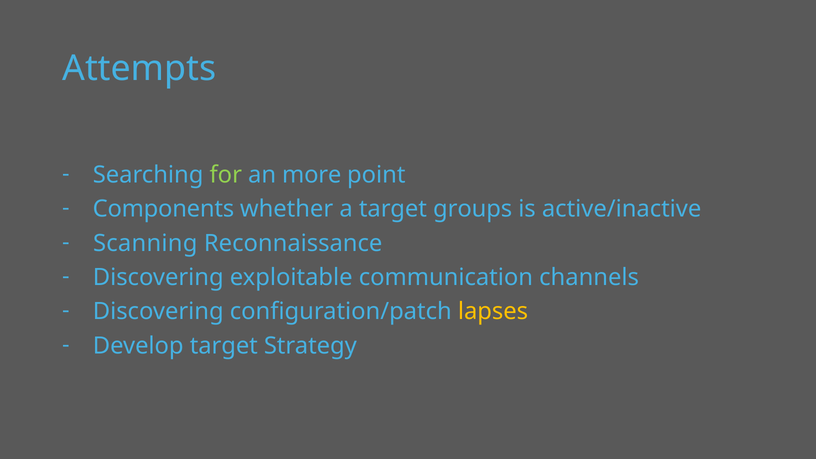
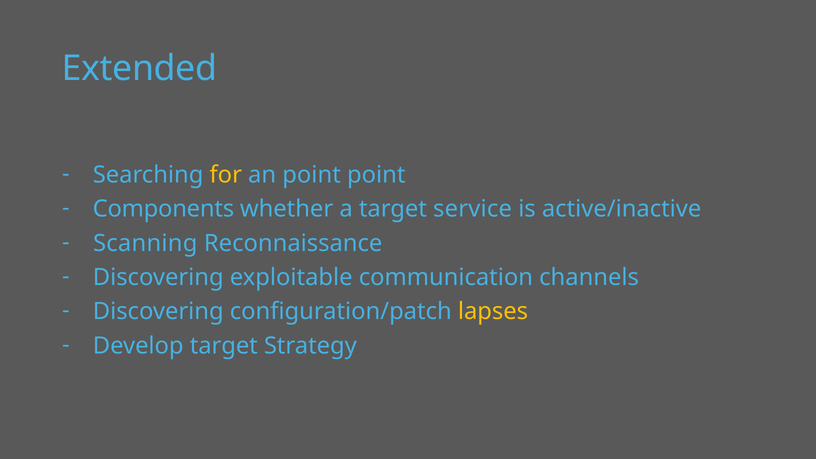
Attempts: Attempts -> Extended (139, 69)
for colour: light green -> yellow (226, 175)
an more: more -> point (312, 175)
groups: groups -> service (473, 209)
